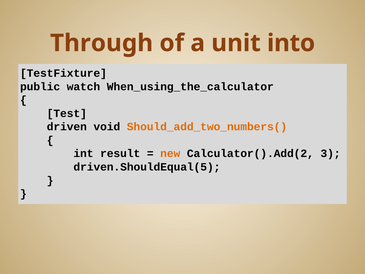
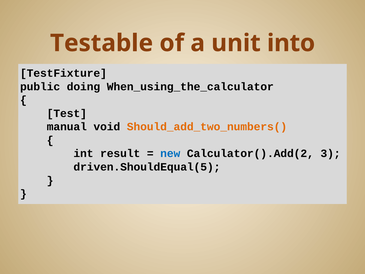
Through: Through -> Testable (102, 43)
watch: watch -> doing (83, 87)
driven: driven -> manual (67, 127)
new colour: orange -> blue (170, 153)
